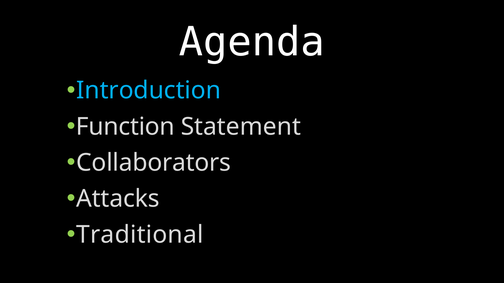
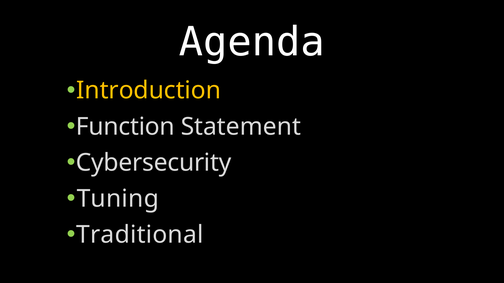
Introduction colour: light blue -> yellow (149, 91)
Collaborators: Collaborators -> Cybersecurity (154, 163)
Attacks: Attacks -> Tuning (118, 199)
